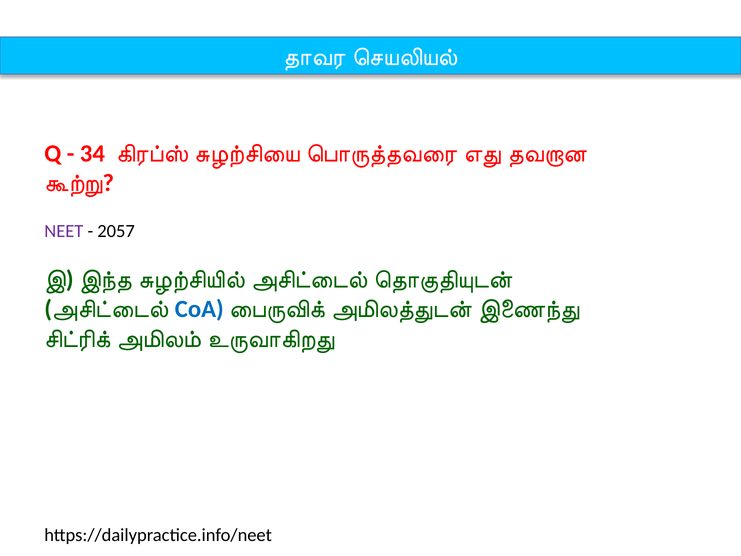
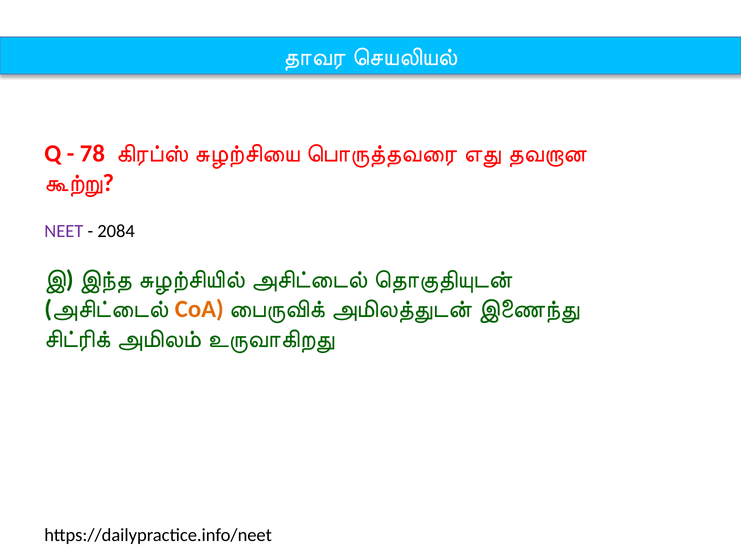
34: 34 -> 78 (92, 154)
2057: 2057 -> 2084 (116, 231)
CoA colour: blue -> orange (199, 309)
